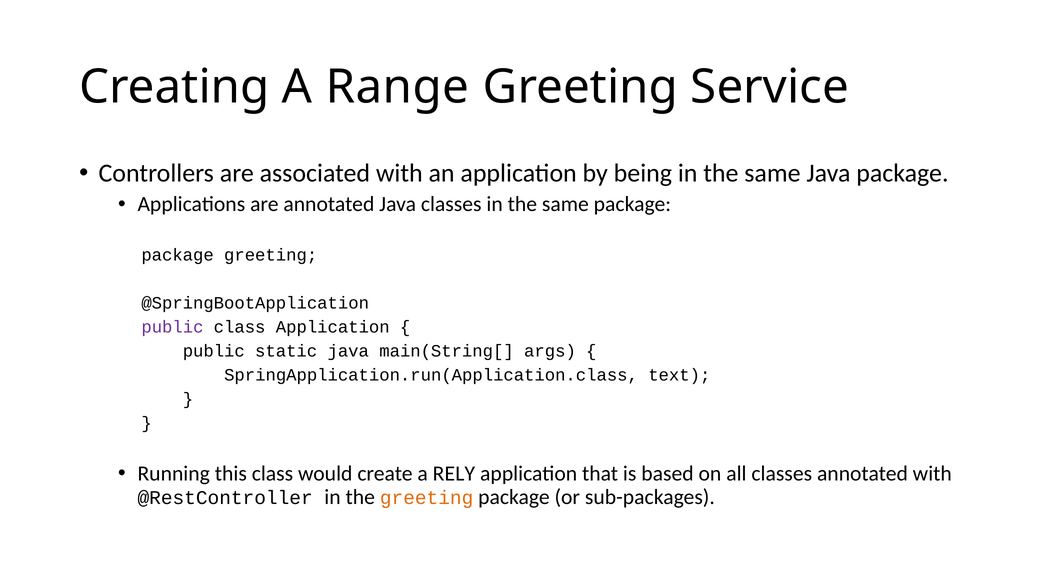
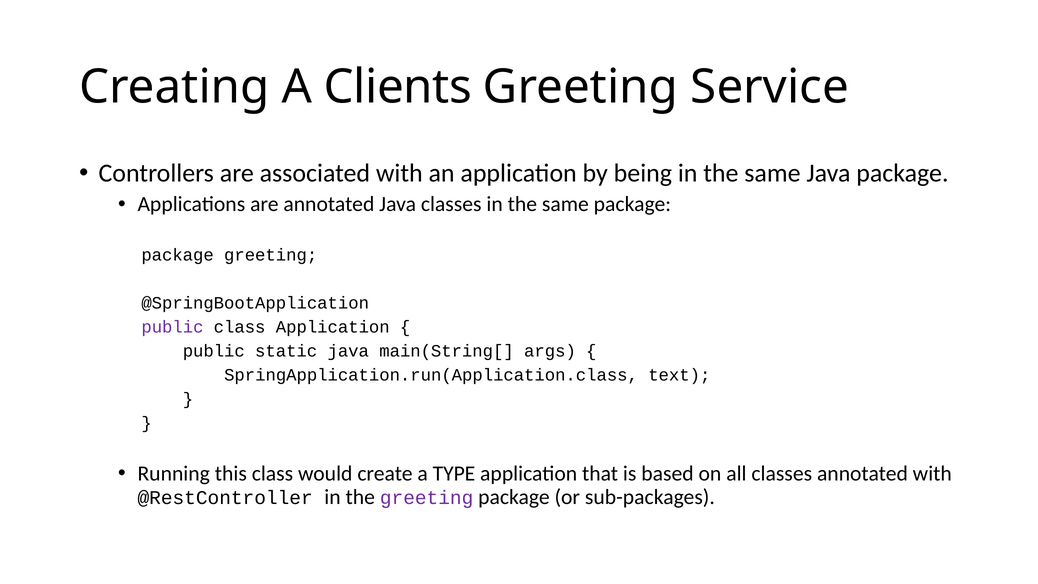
Range: Range -> Clients (398, 87)
RELY: RELY -> TYPE (454, 473)
greeting colour: orange -> purple (427, 497)
